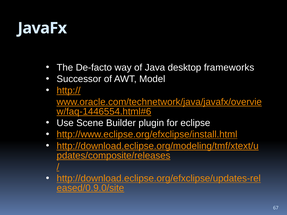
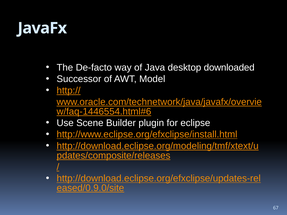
frameworks: frameworks -> downloaded (229, 68)
